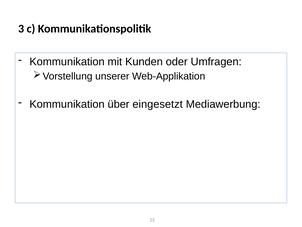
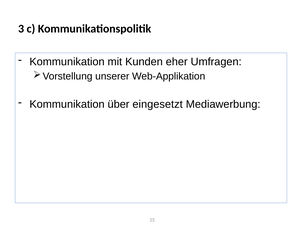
oder: oder -> eher (177, 62)
